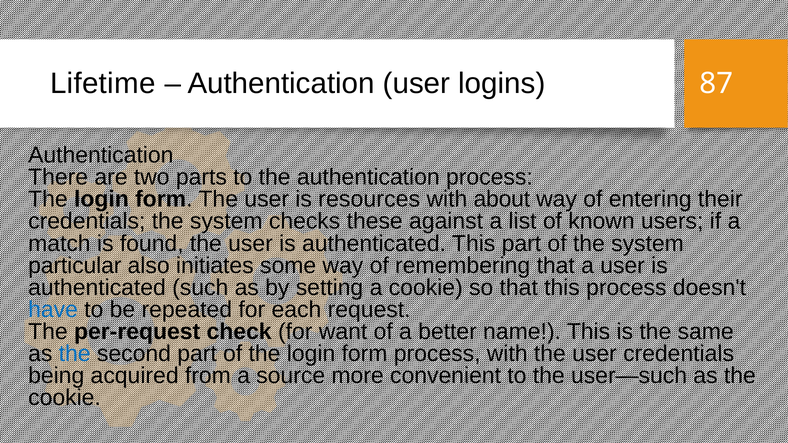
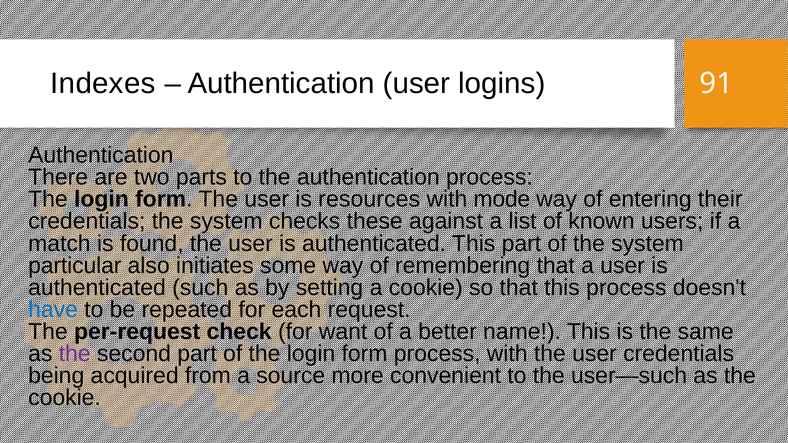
Lifetime: Lifetime -> Indexes (103, 83)
87: 87 -> 91 (716, 84)
about: about -> mode (502, 199)
the colour: blue -> purple (75, 354)
